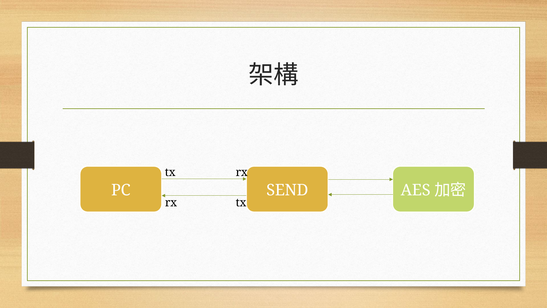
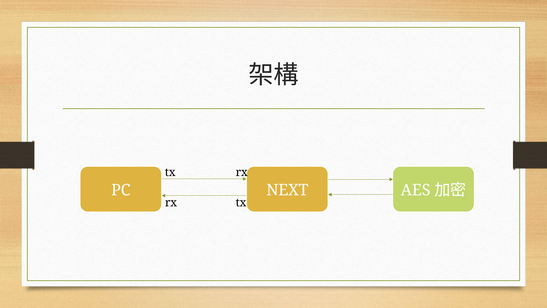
SEND: SEND -> NEXT (287, 190)
